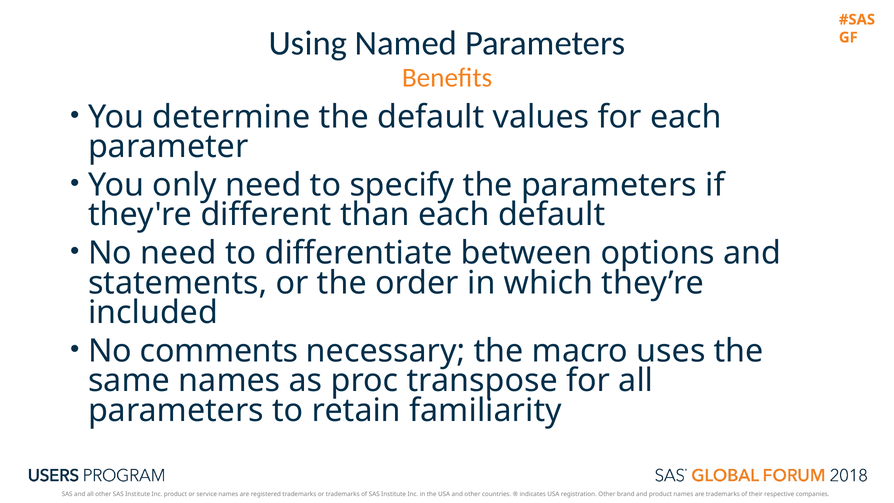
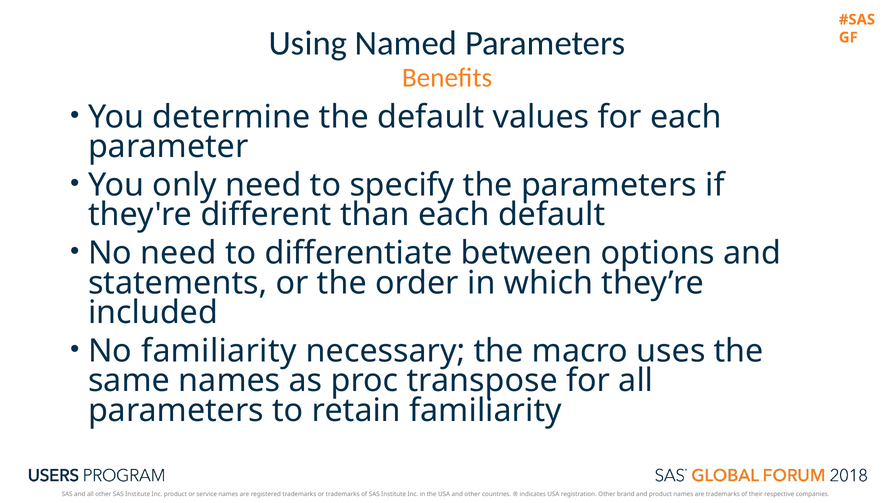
No comments: comments -> familiarity (219, 351)
